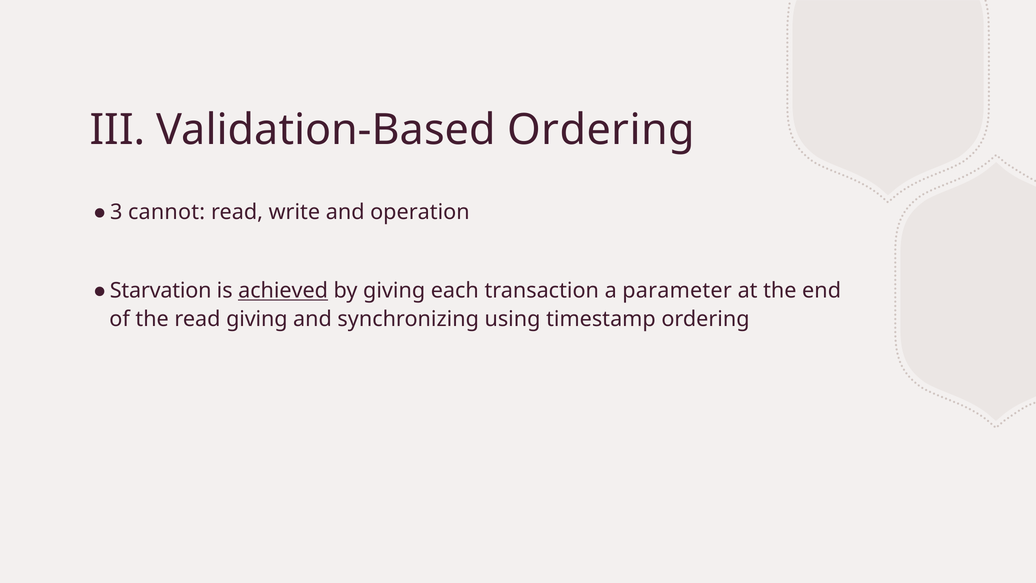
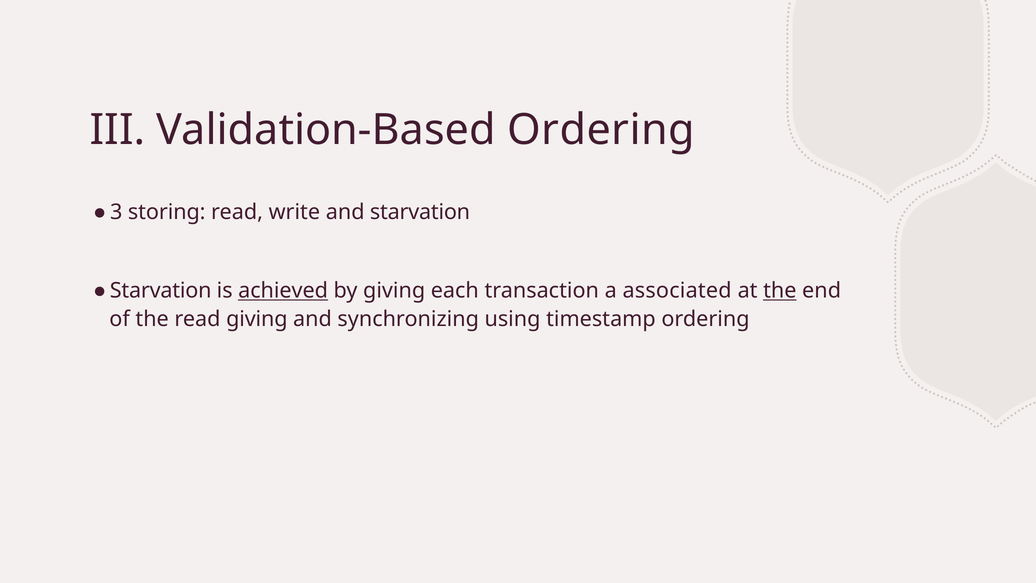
cannot: cannot -> storing (167, 212)
and operation: operation -> starvation (420, 212)
parameter: parameter -> associated (677, 291)
the underline: none -> present (780, 291)
